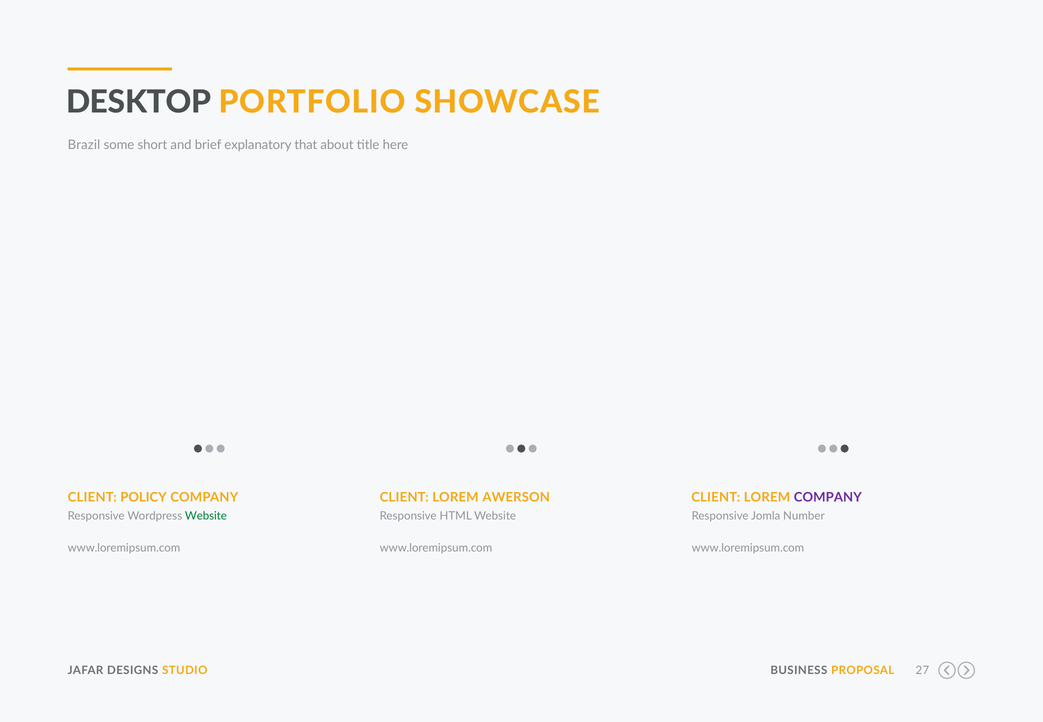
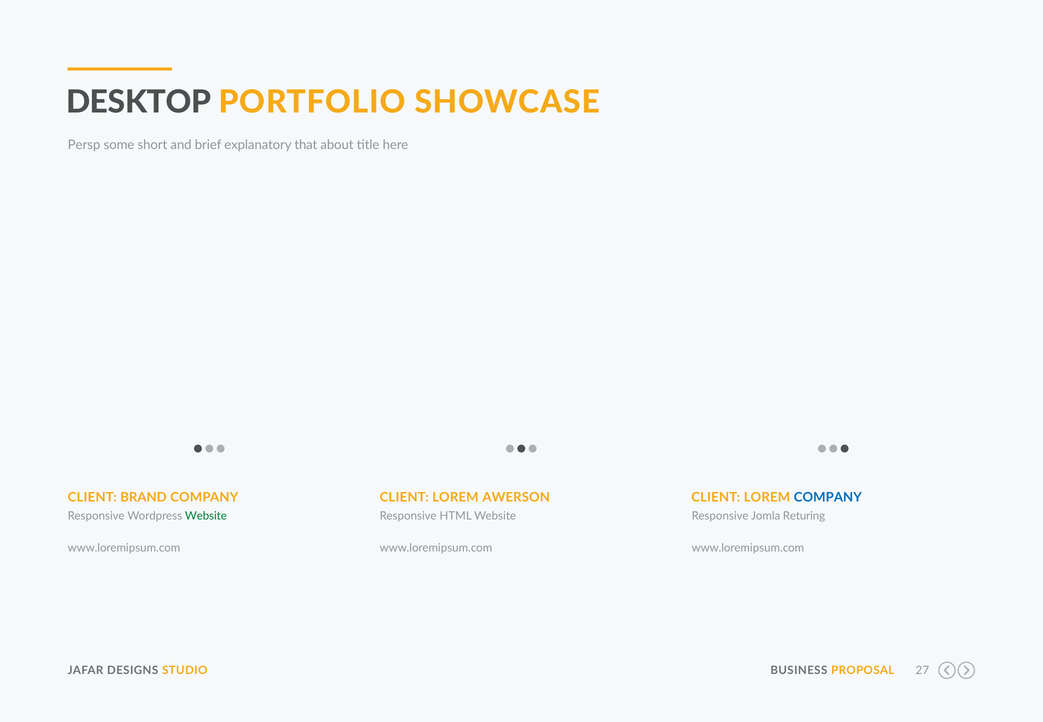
Brazil: Brazil -> Persp (84, 145)
POLICY: POLICY -> BRAND (143, 498)
COMPANY colour: purple -> blue (828, 498)
Number: Number -> Returing (804, 516)
